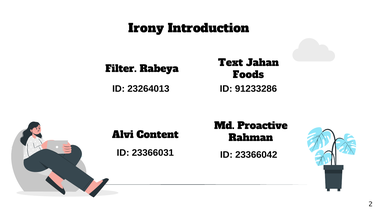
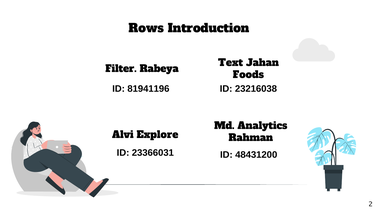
Irony: Irony -> Rows (146, 29)
23264013: 23264013 -> 81941196 (148, 89)
91233286: 91233286 -> 23216038 (256, 89)
Proactive: Proactive -> Analytics (262, 126)
Content: Content -> Explore (157, 135)
23366042: 23366042 -> 48431200 (256, 155)
